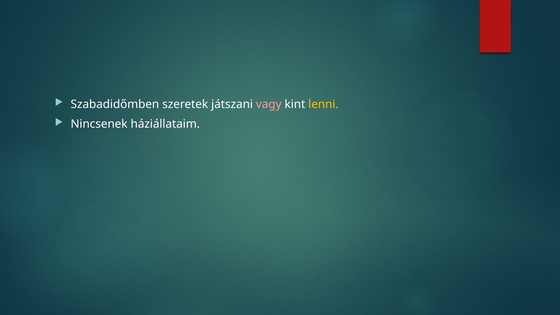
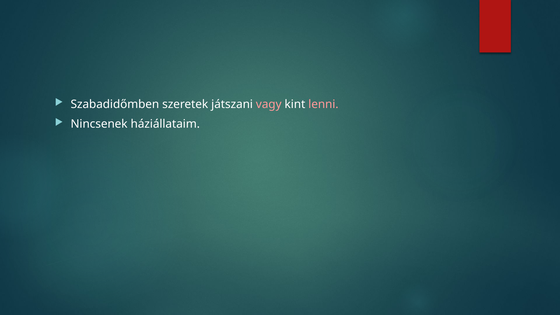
lenni colour: yellow -> pink (323, 104)
